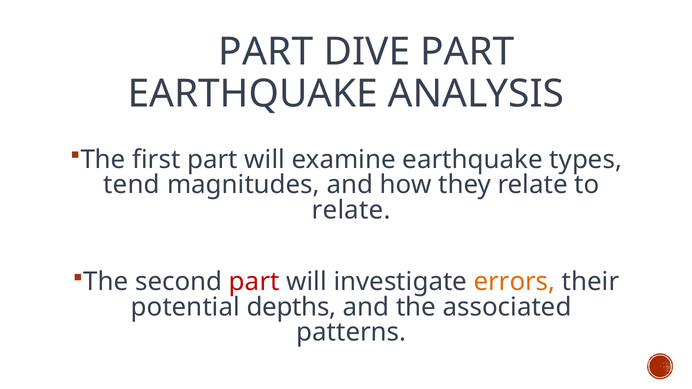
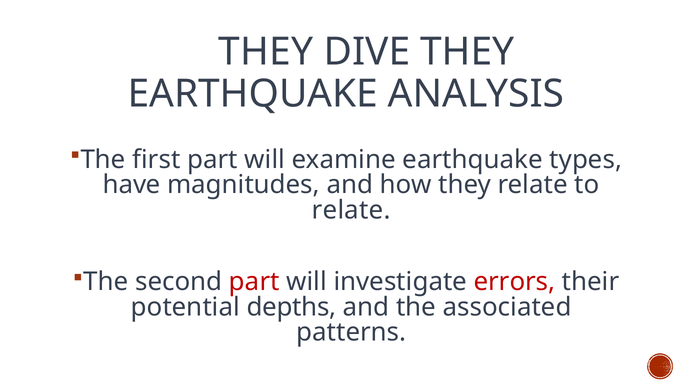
PART: PART -> THEY (266, 52)
DIVE PART: PART -> THEY (467, 52)
tend: tend -> have (132, 185)
errors colour: orange -> red (514, 282)
